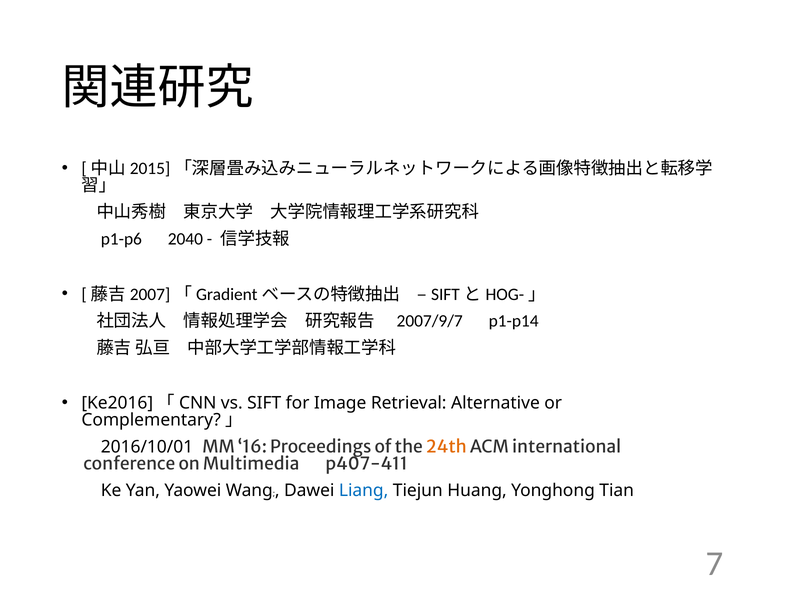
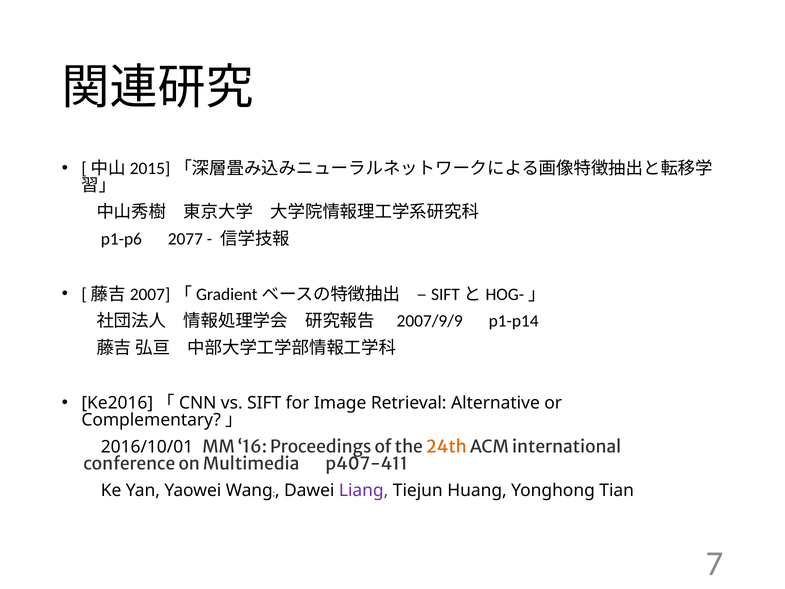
2040: 2040 -> 2077 (185, 239)
2007/9/7: 2007/9/7 -> 2007/9/9 (430, 321)
Liang colour: blue -> purple (364, 490)
